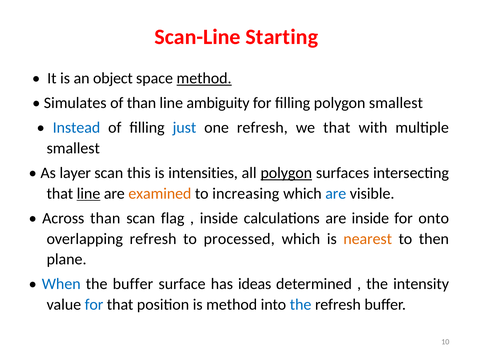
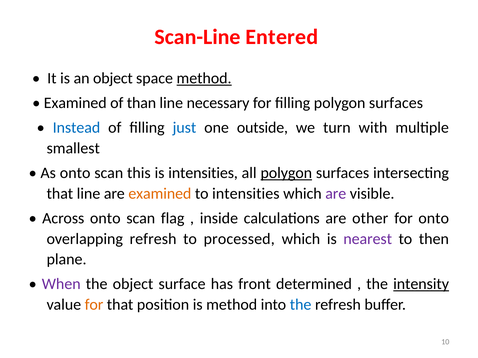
Starting: Starting -> Entered (282, 37)
Simulates: Simulates -> Examined (75, 103)
ambiguity: ambiguity -> necessary (218, 103)
filling polygon smallest: smallest -> surfaces (396, 103)
one refresh: refresh -> outside (262, 128)
we that: that -> turn (337, 128)
As layer: layer -> onto (75, 173)
line underline: present -> none (88, 194)
to increasing: increasing -> intensities (246, 194)
are colour: blue -> purple (336, 194)
Across than: than -> onto (105, 218)
are inside: inside -> other (370, 218)
nearest colour: orange -> purple (368, 239)
When colour: blue -> purple (61, 284)
the buffer: buffer -> object (133, 284)
ideas: ideas -> front (255, 284)
intensity underline: none -> present (421, 284)
for colour: blue -> orange (94, 305)
